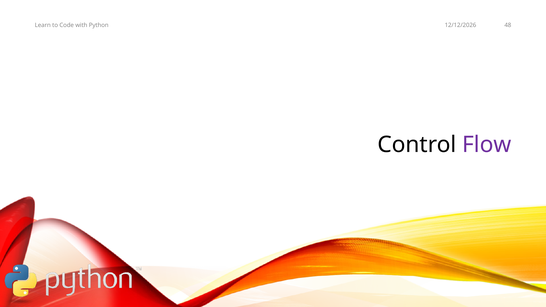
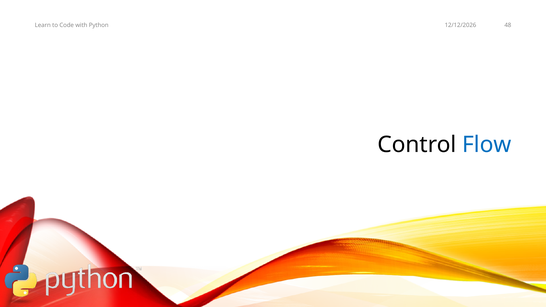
Flow colour: purple -> blue (487, 145)
